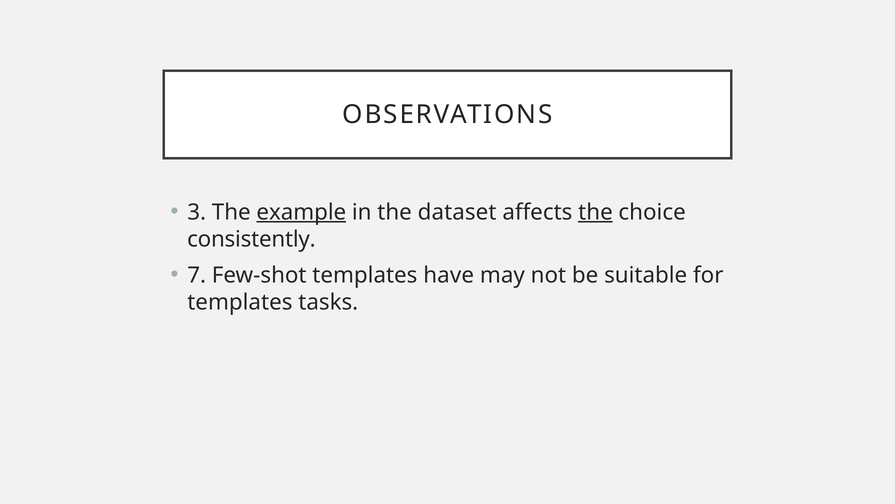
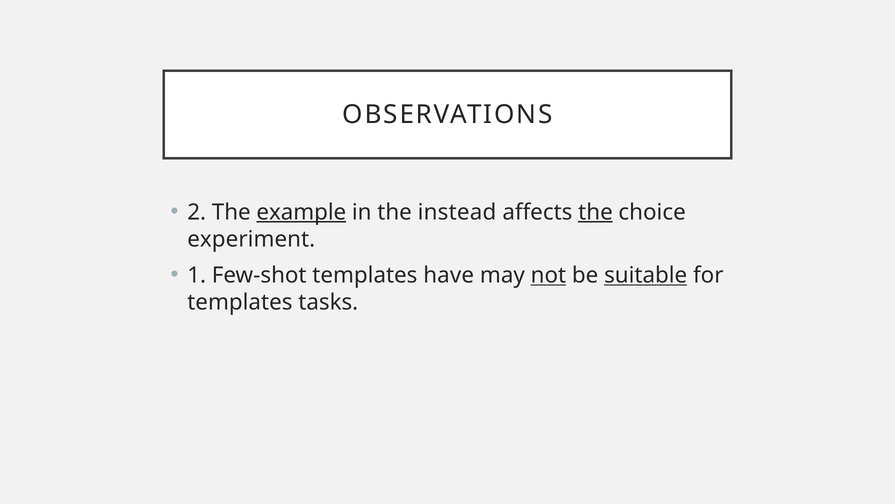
3: 3 -> 2 (197, 212)
dataset: dataset -> instead (457, 212)
consistently: consistently -> experiment (251, 239)
7: 7 -> 1 (197, 275)
not underline: none -> present (548, 275)
suitable underline: none -> present (646, 275)
